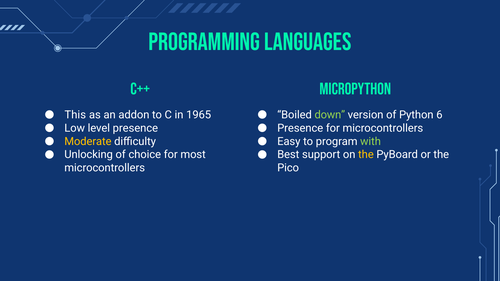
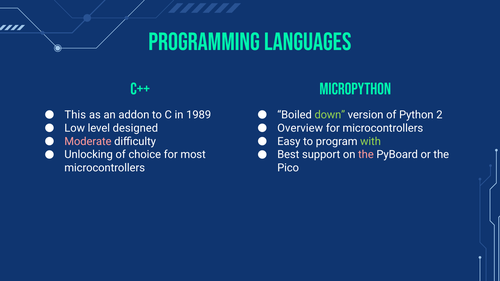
1965: 1965 -> 1989 (199, 115)
6: 6 -> 2 (439, 115)
level presence: presence -> designed (135, 128)
Presence: Presence -> Overview (300, 128)
Moderate colour: yellow -> pink (88, 141)
the colour: yellow -> pink (366, 155)
